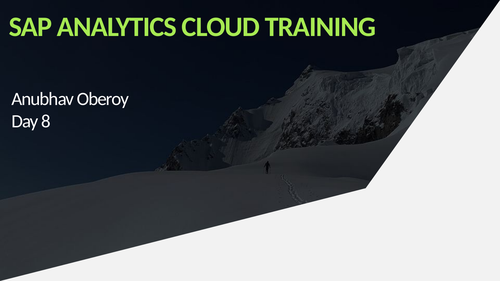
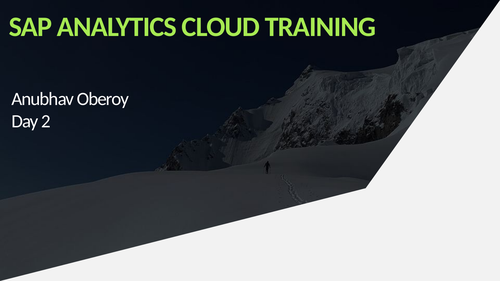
8: 8 -> 2 (46, 121)
